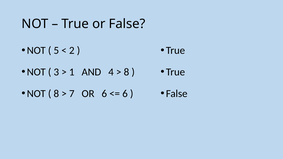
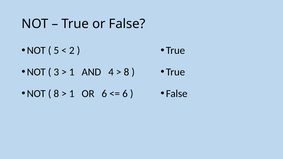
7: 7 -> 1 (72, 94)
